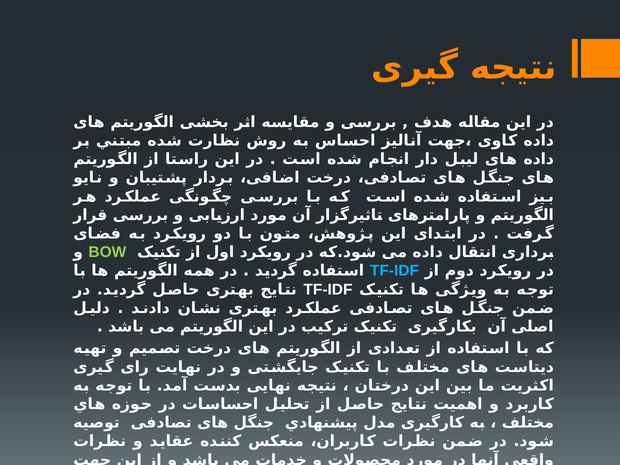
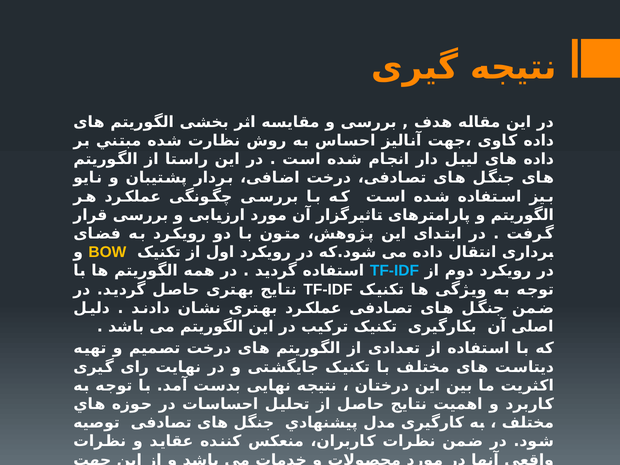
BOW colour: light green -> yellow (107, 252)
